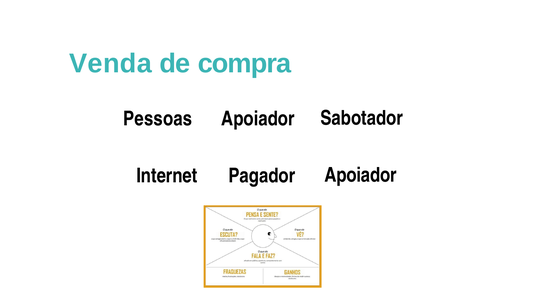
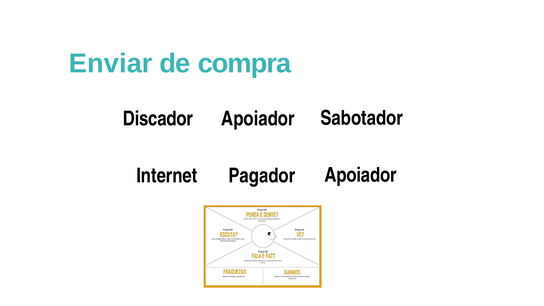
Venda: Venda -> Enviar (111, 63)
Pessoas: Pessoas -> Discador (158, 119)
